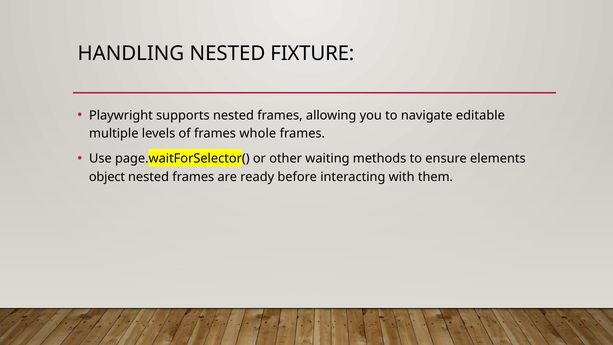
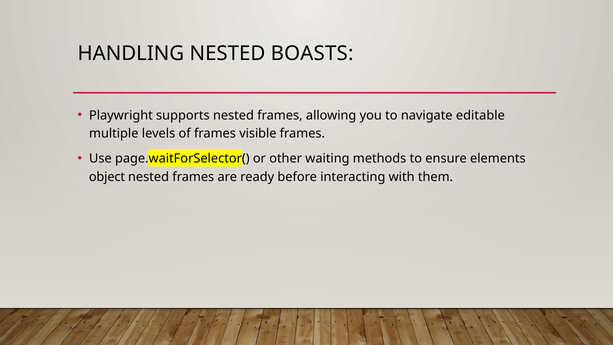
FIXTURE: FIXTURE -> BOASTS (312, 54)
whole: whole -> visible (258, 134)
